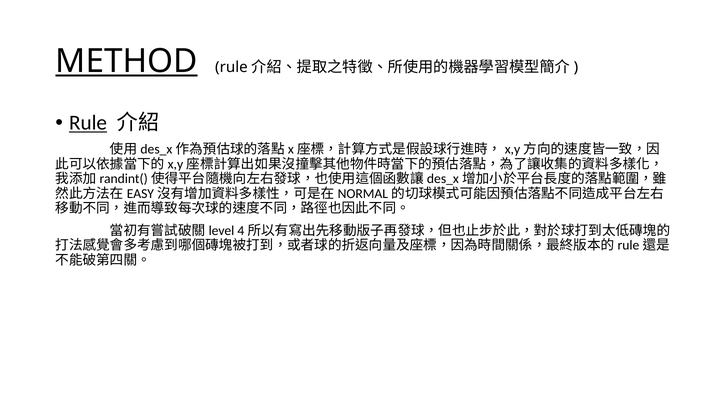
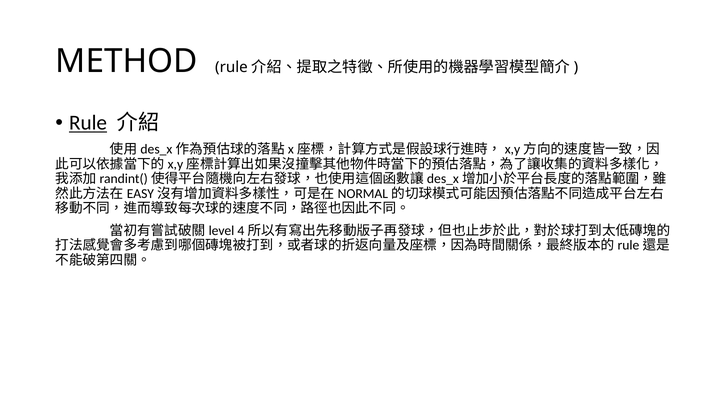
METHOD underline: present -> none (127, 61)
